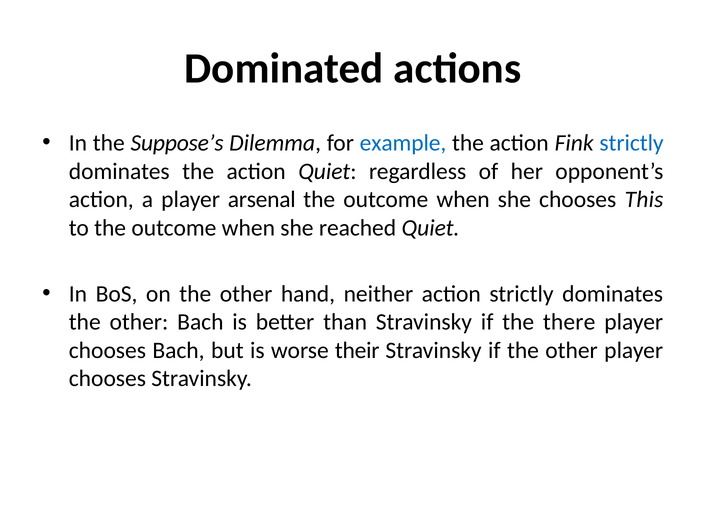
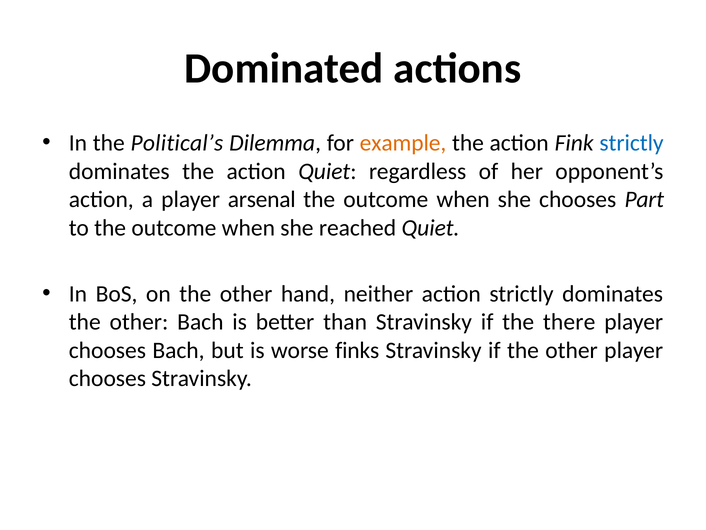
Suppose’s: Suppose’s -> Political’s (177, 143)
example colour: blue -> orange (403, 143)
This: This -> Part (644, 199)
their: their -> finks (357, 350)
